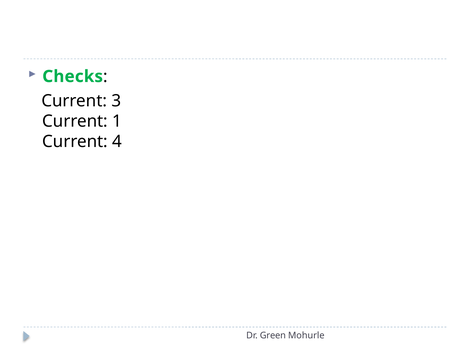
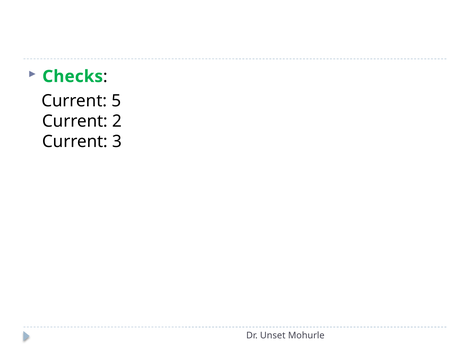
3: 3 -> 5 (116, 101)
1: 1 -> 2 (117, 121)
4: 4 -> 3 (117, 141)
Green: Green -> Unset (273, 335)
